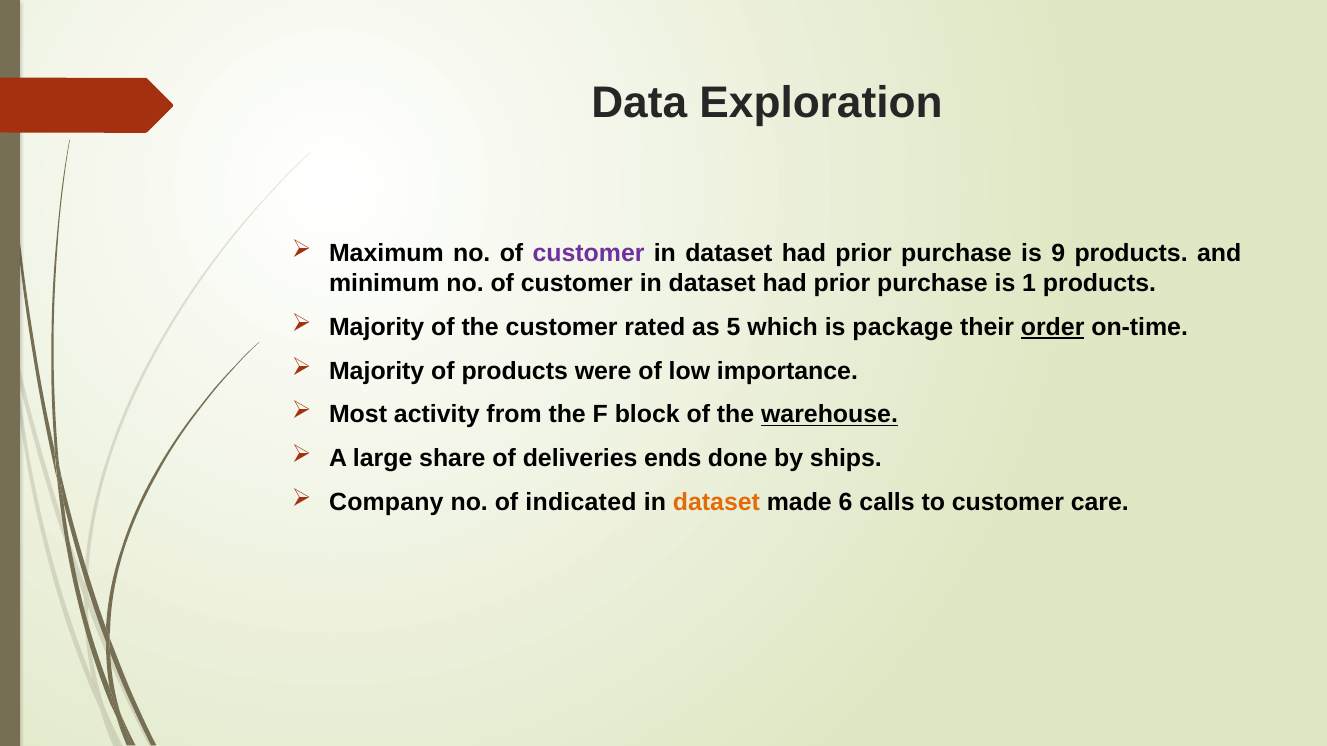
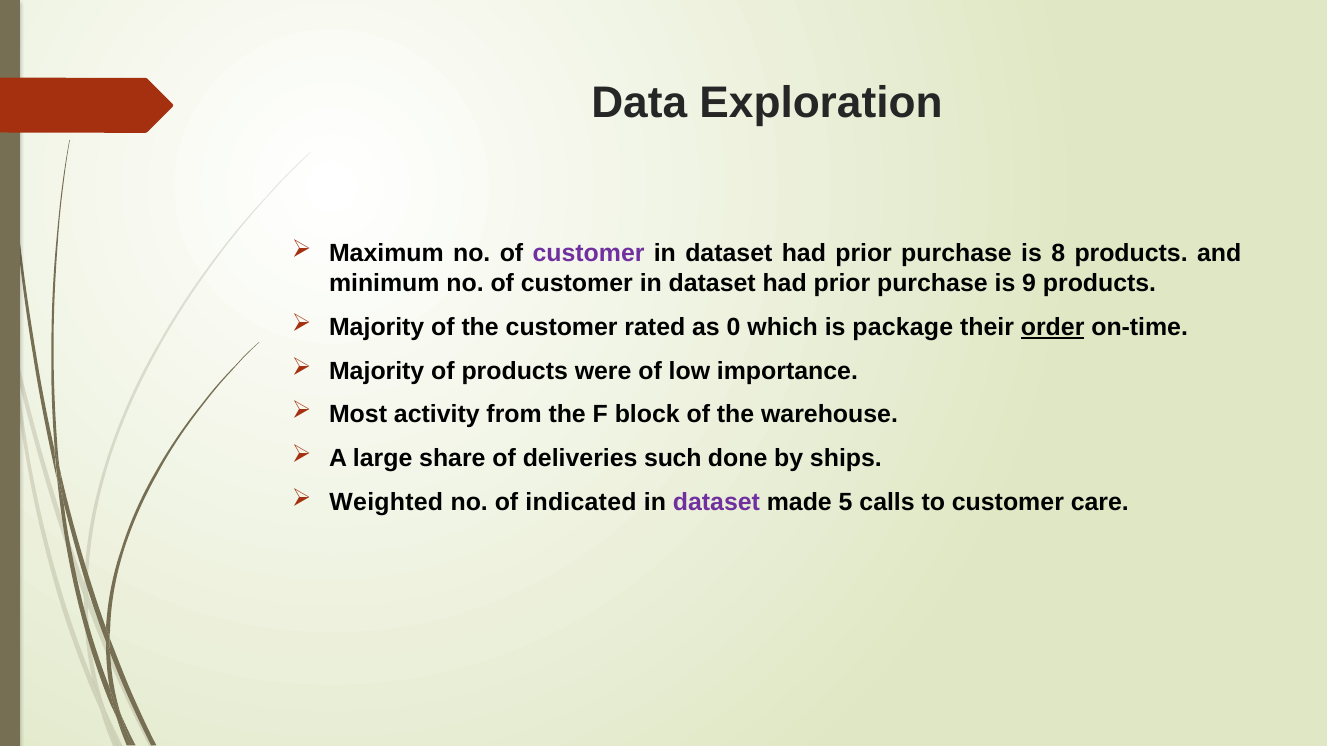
9: 9 -> 8 (1058, 254)
1: 1 -> 9 (1029, 284)
5: 5 -> 0 (734, 327)
warehouse underline: present -> none (830, 415)
ends: ends -> such (673, 458)
Company: Company -> Weighted (386, 502)
dataset colour: orange -> purple (716, 502)
6: 6 -> 5 (846, 502)
